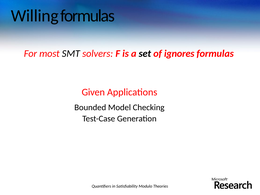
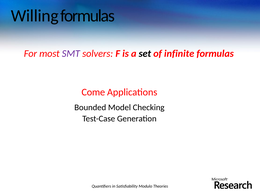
SMT colour: black -> purple (71, 54)
ignores: ignores -> infinite (179, 54)
Given: Given -> Come (93, 92)
